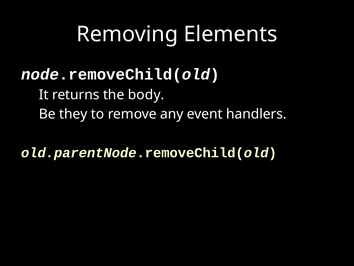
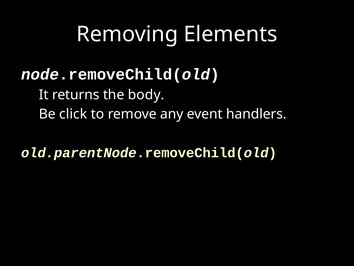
they: they -> click (73, 114)
